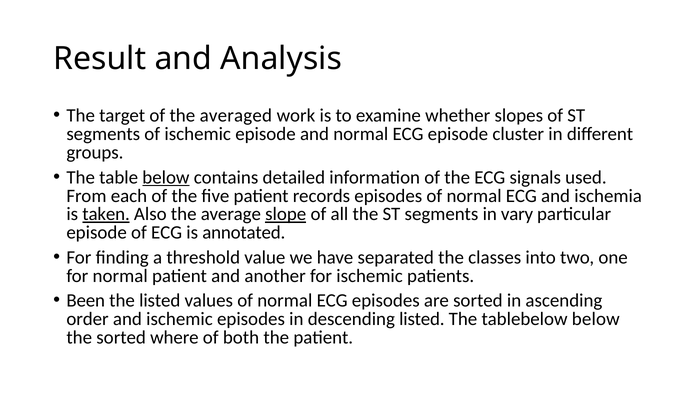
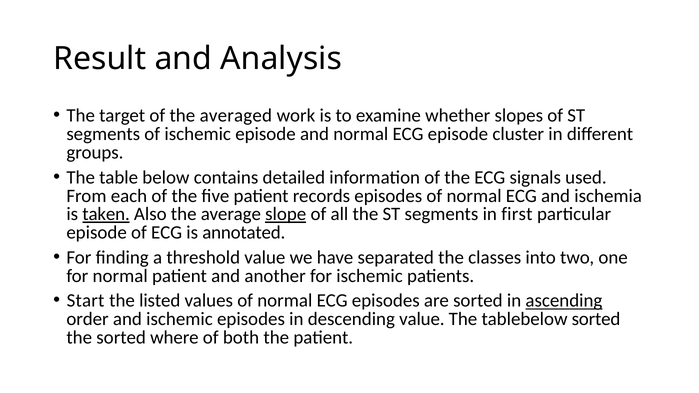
below underline: present -> none (166, 177)
vary: vary -> first (517, 214)
Been: Been -> Start (86, 301)
ascending underline: none -> present (564, 301)
descending listed: listed -> value (422, 319)
tablebelow below: below -> sorted (596, 319)
